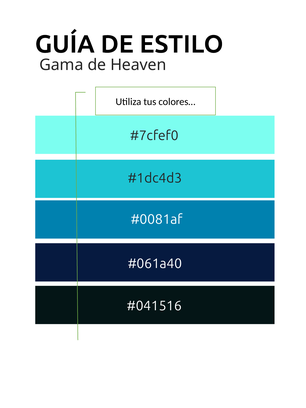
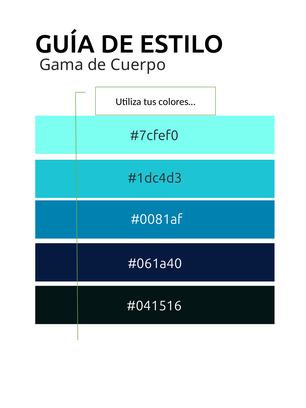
Heaven: Heaven -> Cuerpo (138, 65)
